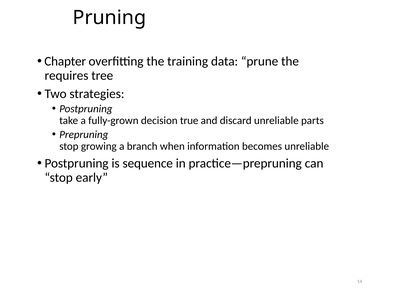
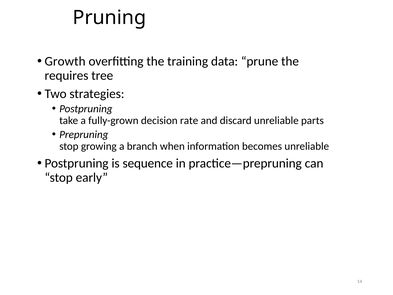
Chapter: Chapter -> Growth (65, 61)
true: true -> rate (189, 120)
